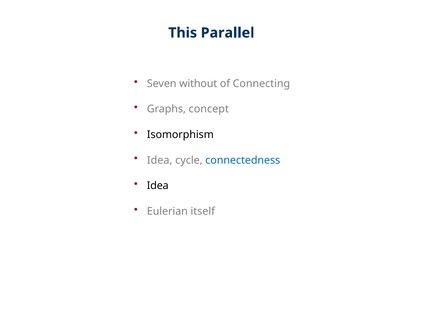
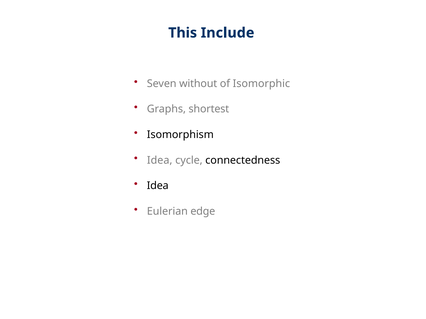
Parallel: Parallel -> Include (228, 33)
Connecting: Connecting -> Isomorphic (261, 84)
concept: concept -> shortest (209, 109)
connectedness colour: blue -> black (243, 160)
itself: itself -> edge (203, 212)
